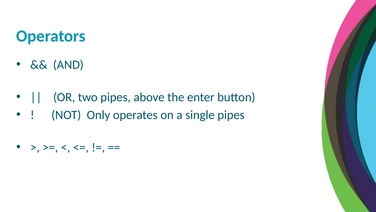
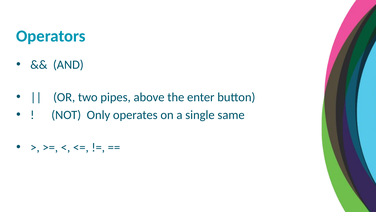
single pipes: pipes -> same (231, 115)
